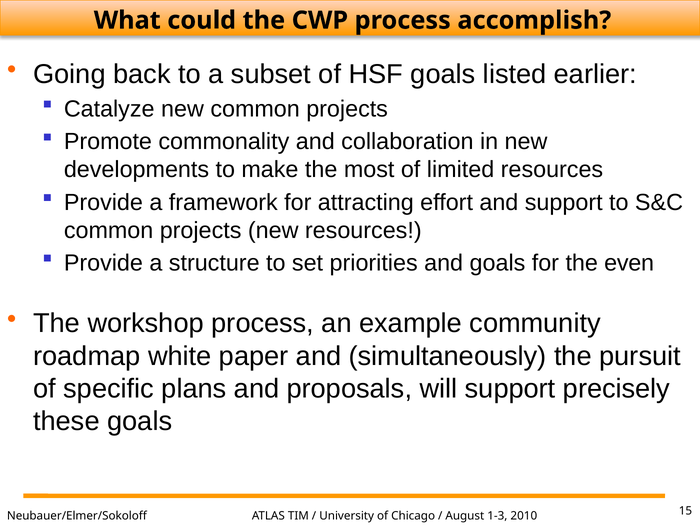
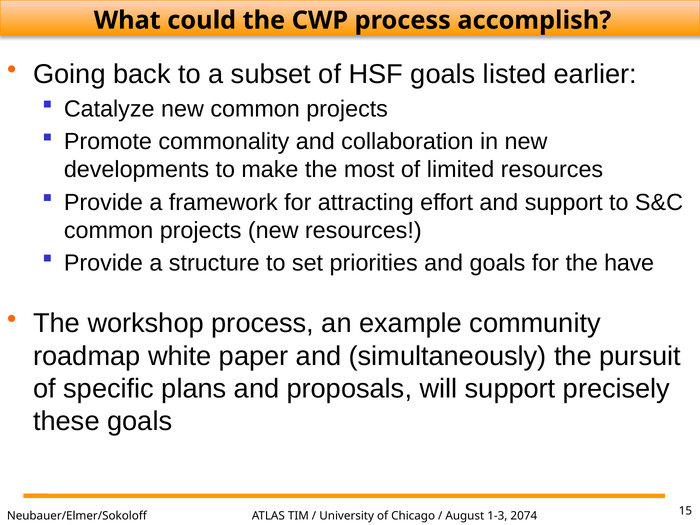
even: even -> have (629, 263)
2010: 2010 -> 2074 (524, 516)
